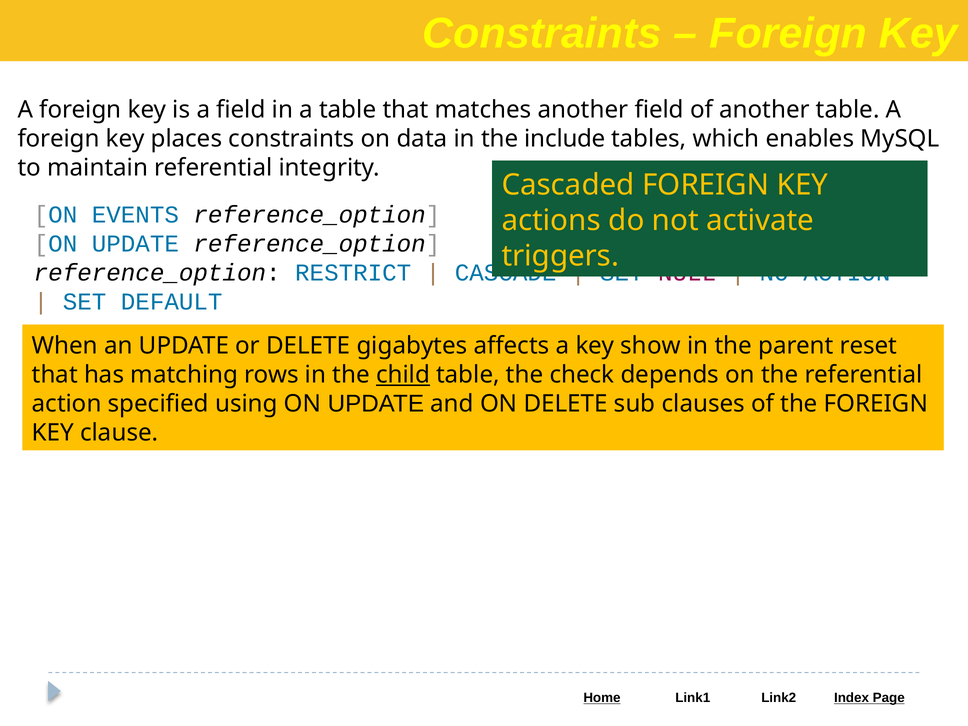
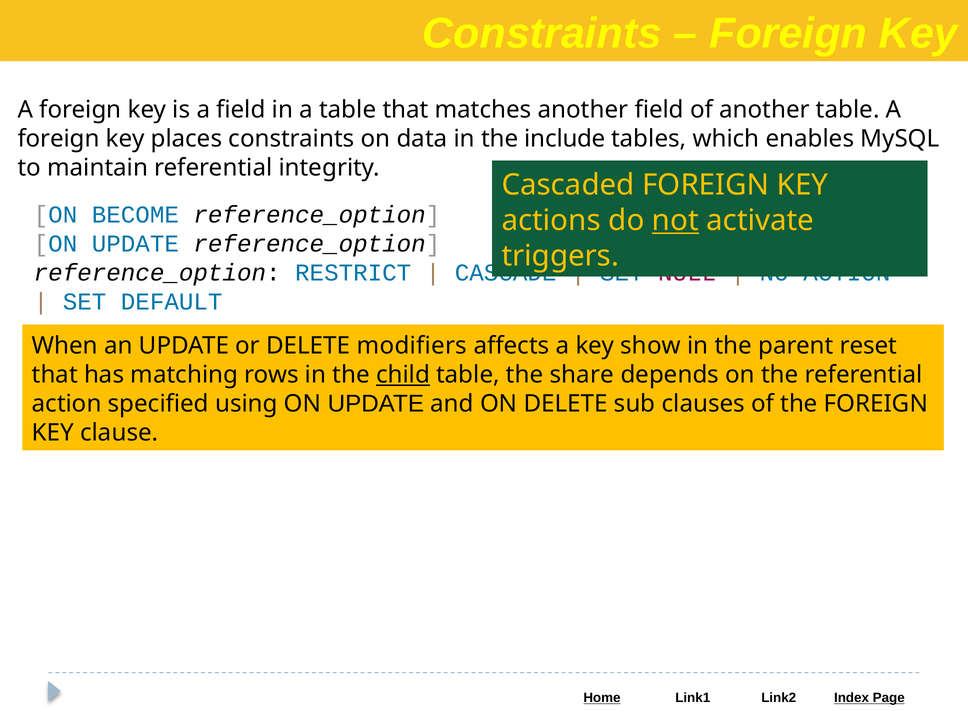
EVENTS: EVENTS -> BECOME (135, 215)
not underline: none -> present (675, 221)
gigabytes: gigabytes -> modifiers (412, 346)
check: check -> share (582, 375)
